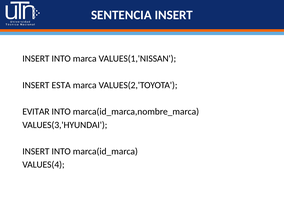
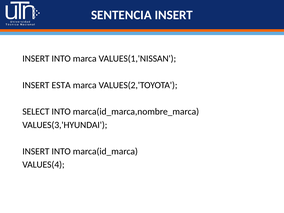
EVITAR: EVITAR -> SELECT (36, 112)
